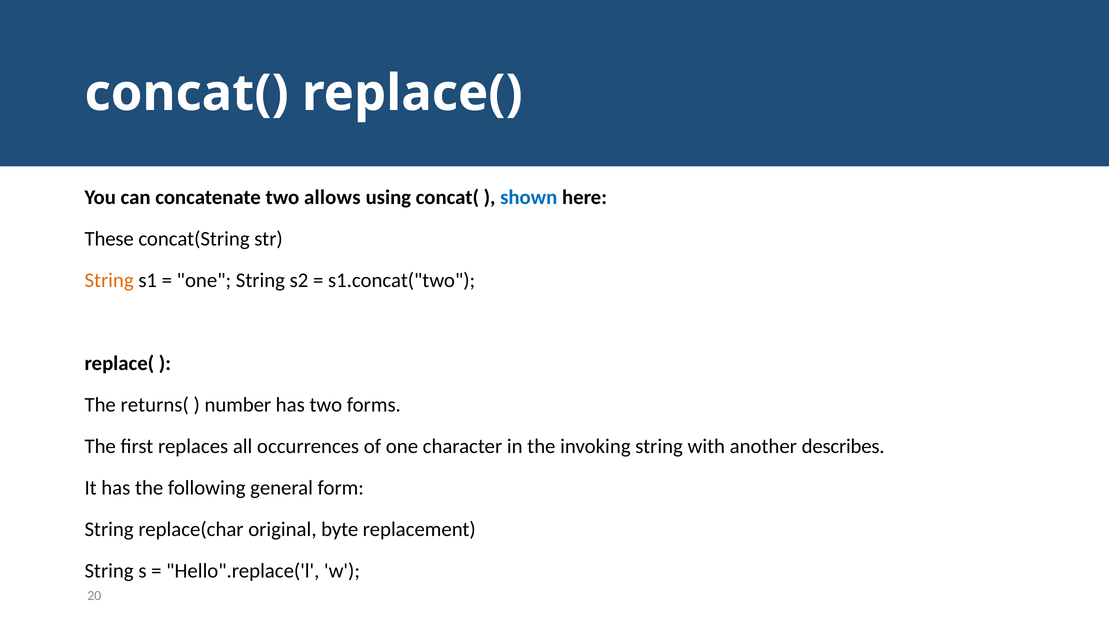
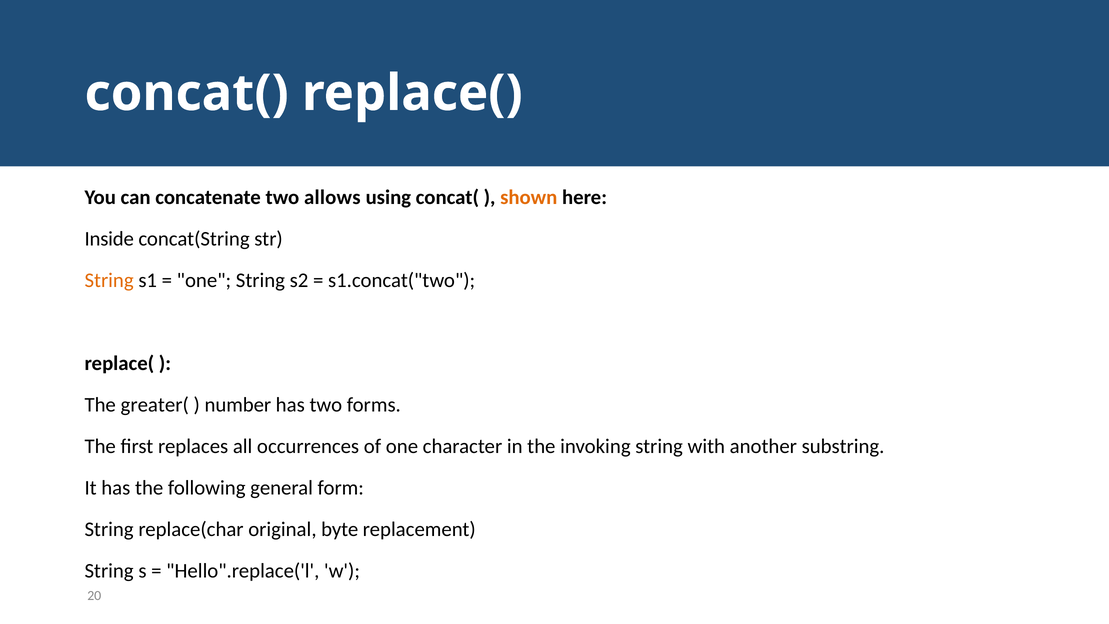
shown colour: blue -> orange (529, 197)
These: These -> Inside (109, 239)
returns(: returns( -> greater( (155, 405)
describes: describes -> substring (843, 446)
